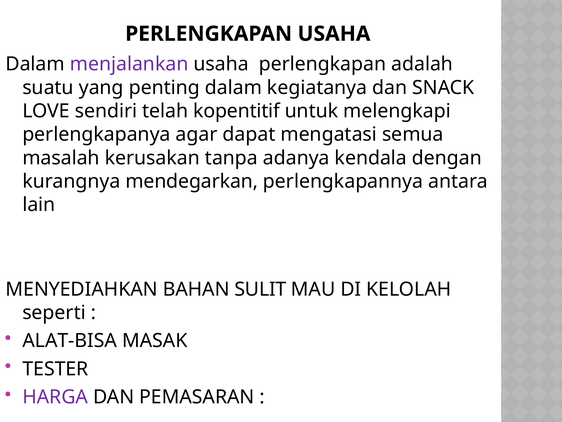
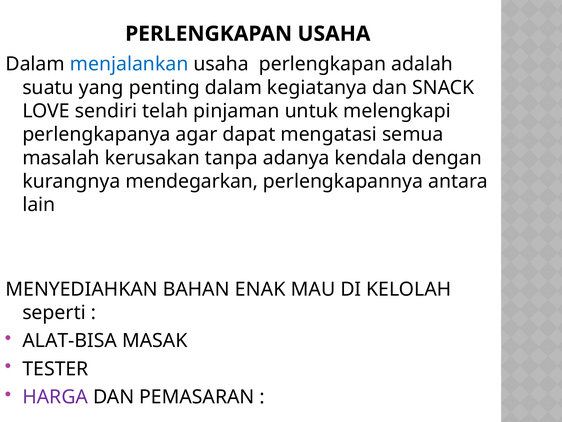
menjalankan colour: purple -> blue (129, 64)
kopentitif: kopentitif -> pinjaman (236, 111)
SULIT: SULIT -> ENAK (260, 289)
